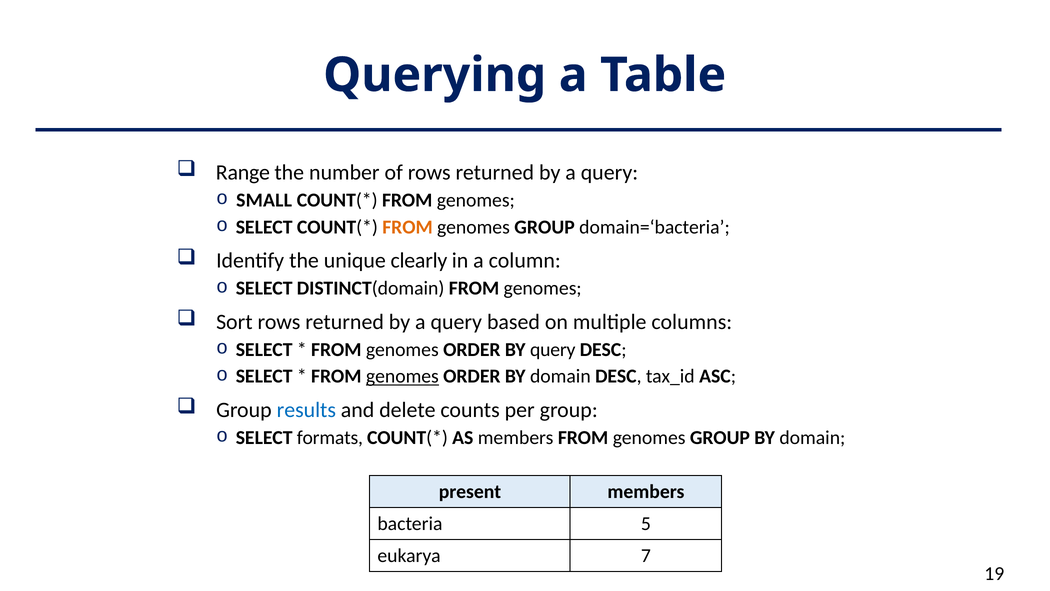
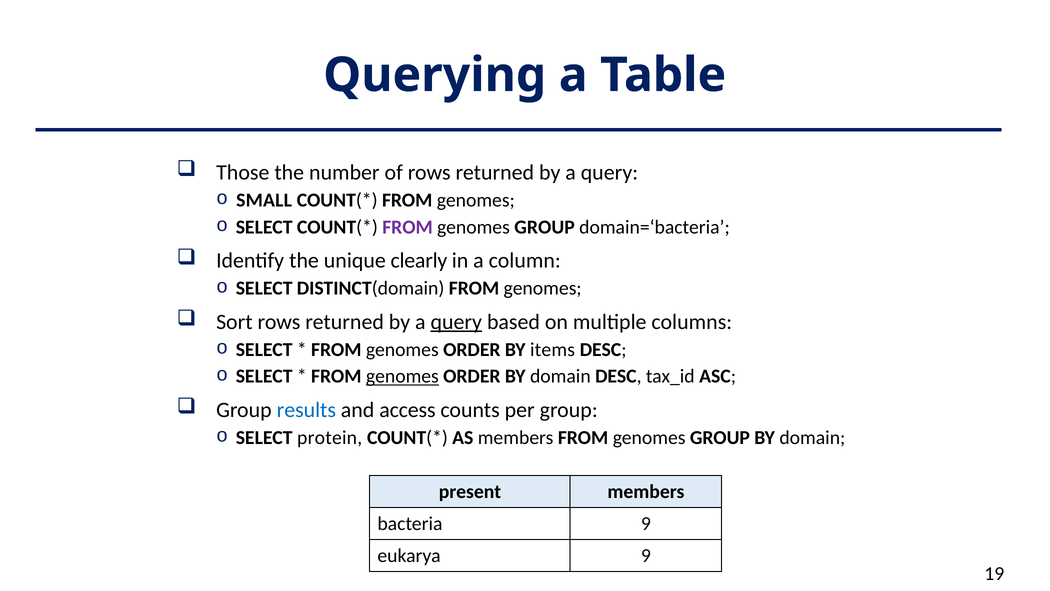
Range: Range -> Those (243, 172)
FROM colour: orange -> purple (407, 227)
query underline: none -> present (456, 322)
BY query: query -> items (553, 350)
delete: delete -> access (407, 410)
formats: formats -> protein (330, 438)
bacteria 5: 5 -> 9 (646, 524)
eukarya 7: 7 -> 9 (646, 555)
